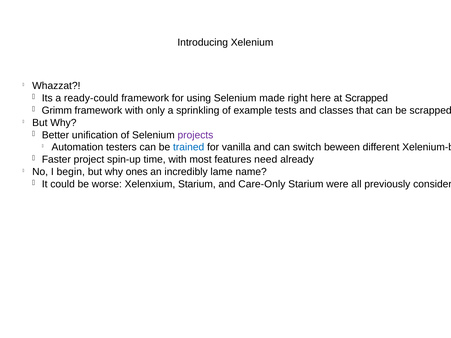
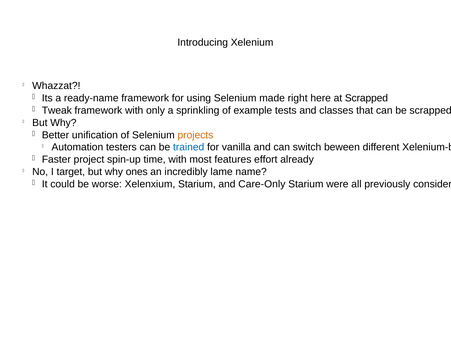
ready-could: ready-could -> ready-name (91, 98)
Grimm: Grimm -> Tweak (57, 111)
projects colour: purple -> orange (195, 135)
features need: need -> effort (266, 160)
begin: begin -> target (71, 172)
